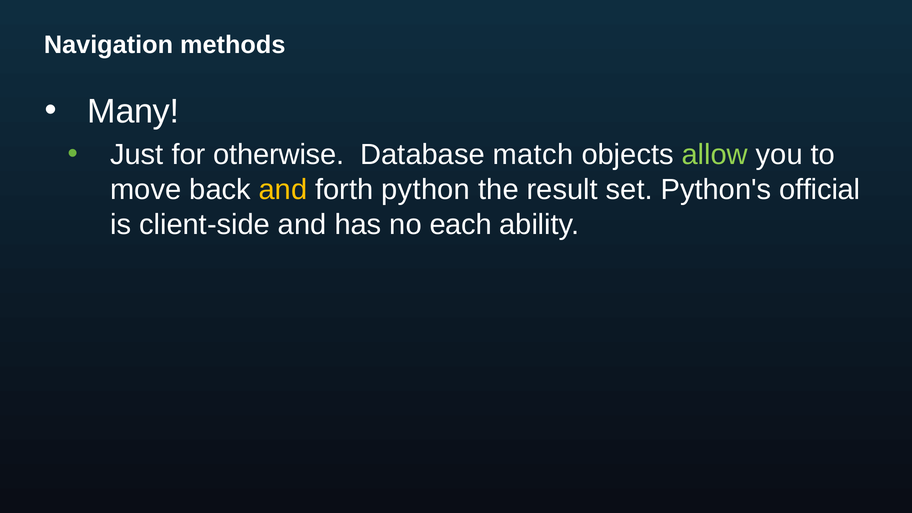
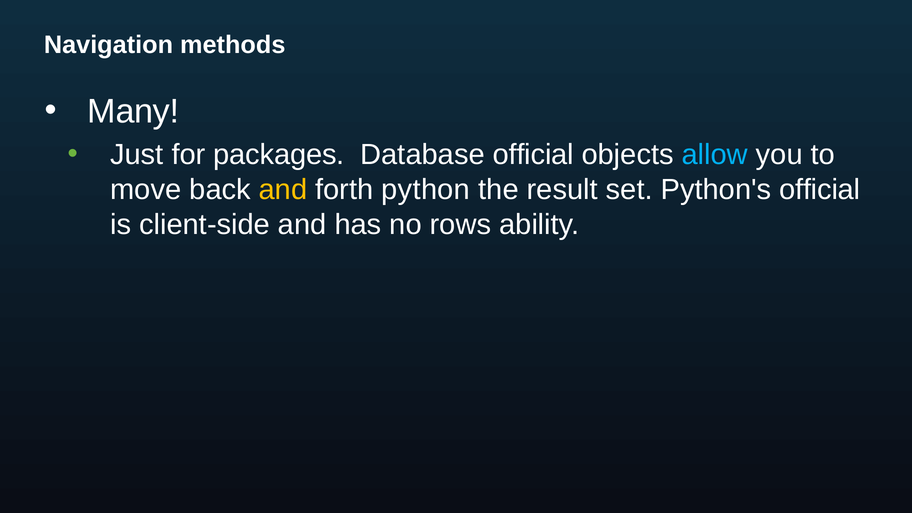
otherwise: otherwise -> packages (279, 155)
Database match: match -> official (533, 155)
allow colour: light green -> light blue (715, 155)
each: each -> rows (460, 225)
